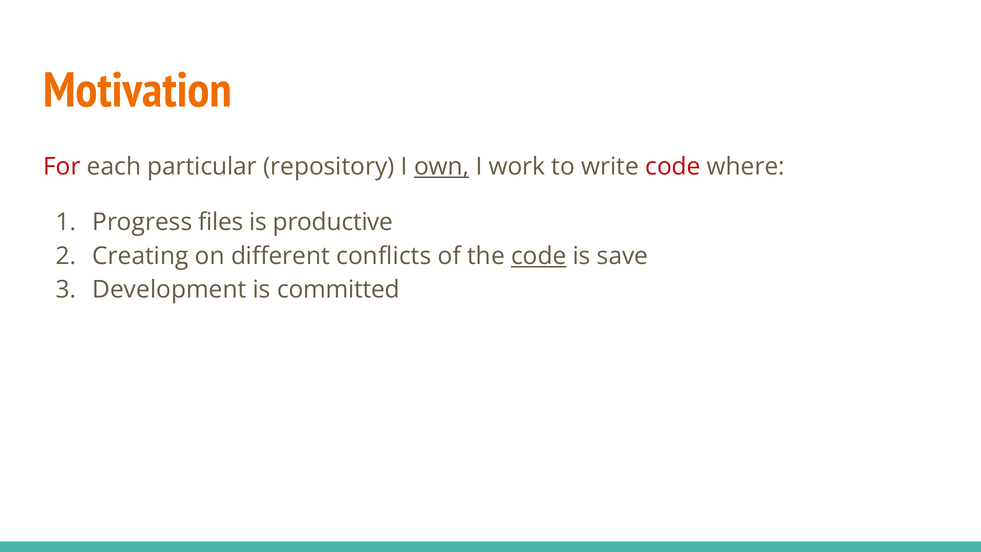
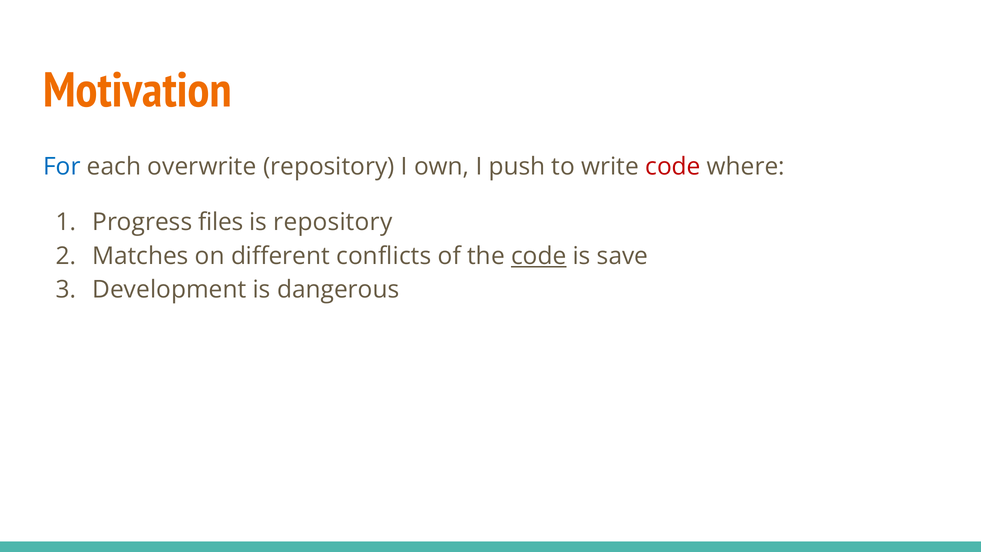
For colour: red -> blue (62, 167)
particular: particular -> overwrite (202, 167)
own underline: present -> none (442, 167)
work: work -> push (517, 167)
is productive: productive -> repository (333, 222)
Creating: Creating -> Matches (140, 256)
committed: committed -> dangerous (338, 290)
